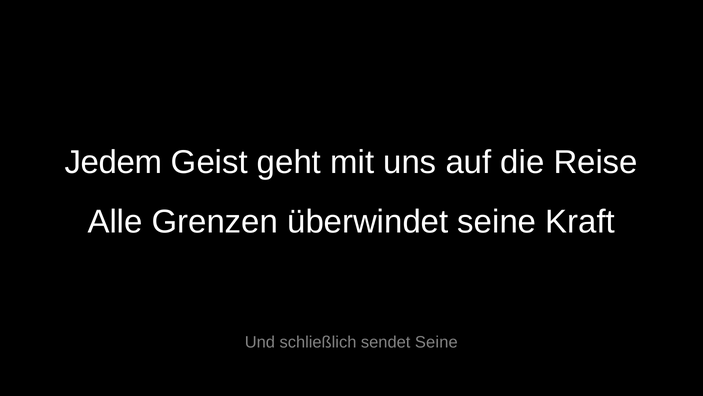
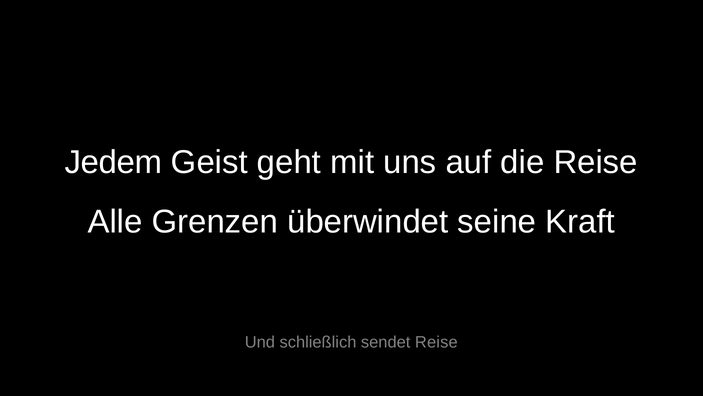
sendet Seine: Seine -> Reise (436, 342)
